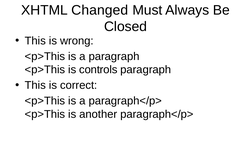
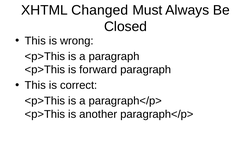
controls: controls -> forward (98, 70)
